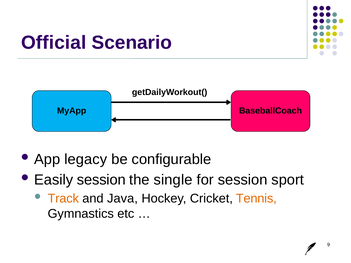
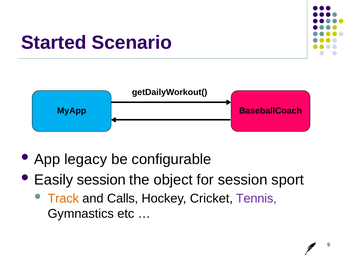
Official: Official -> Started (54, 43)
single: single -> object (173, 180)
Java: Java -> Calls (123, 199)
Tennis colour: orange -> purple (256, 199)
